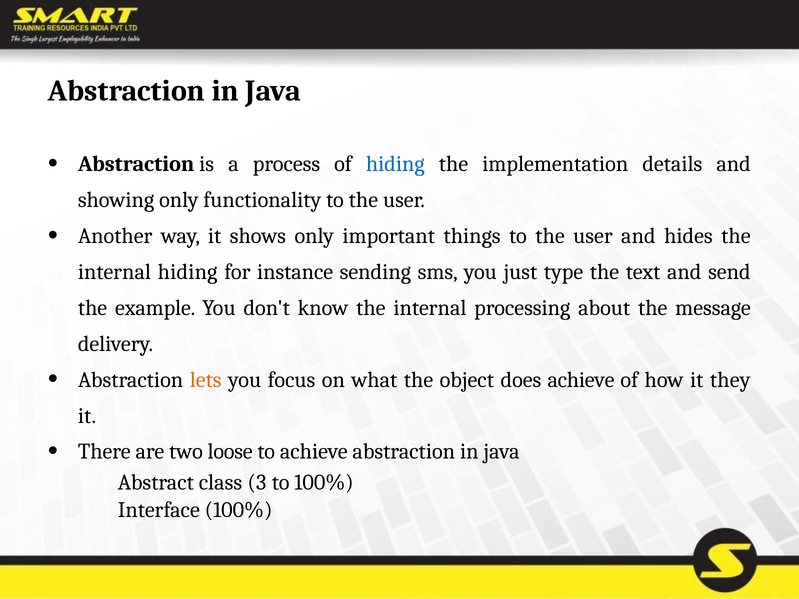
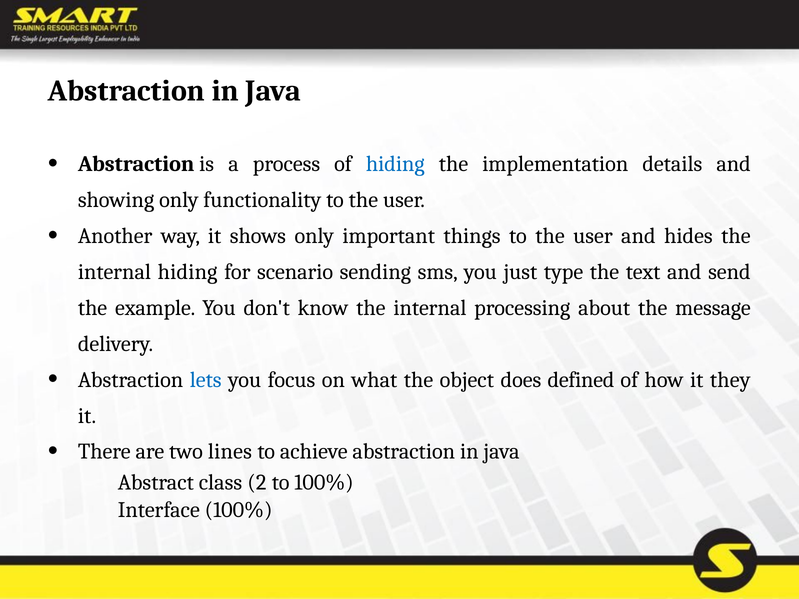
instance: instance -> scenario (295, 272)
lets colour: orange -> blue (206, 380)
does achieve: achieve -> defined (581, 380)
loose: loose -> lines (230, 452)
3: 3 -> 2 (257, 482)
